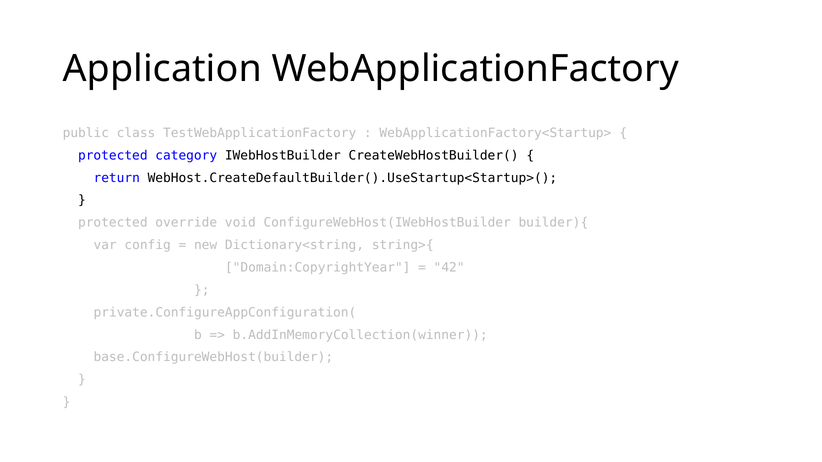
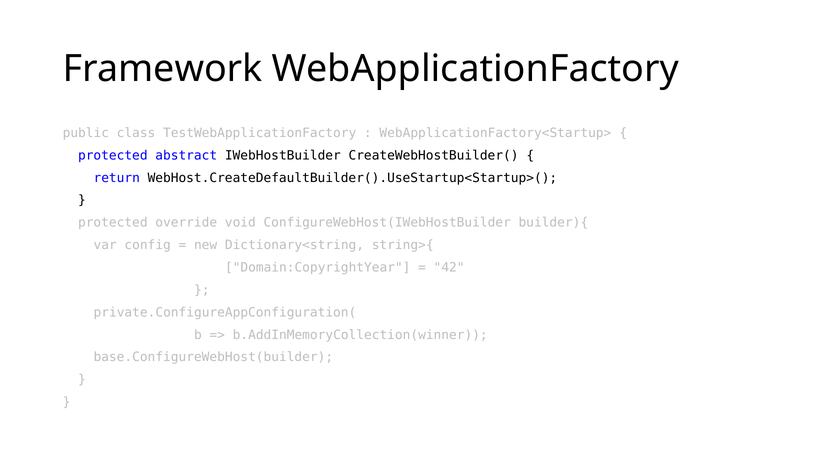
Application: Application -> Framework (162, 69)
category: category -> abstract (186, 155)
